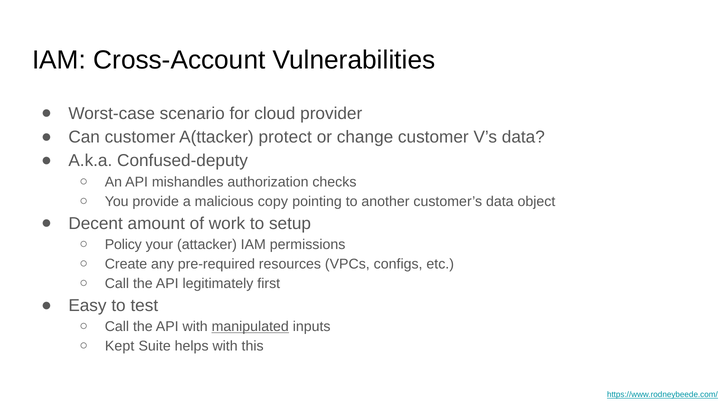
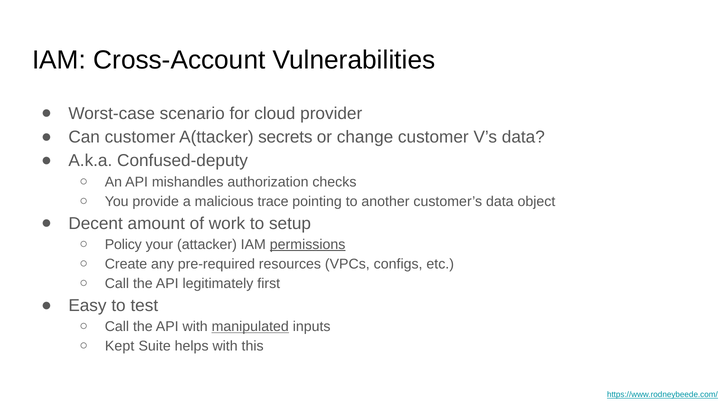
protect: protect -> secrets (285, 137)
copy: copy -> trace (273, 201)
permissions underline: none -> present (308, 245)
